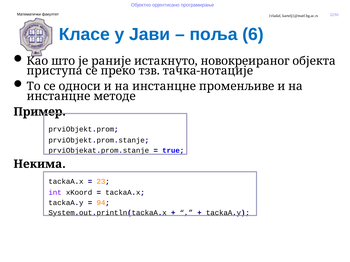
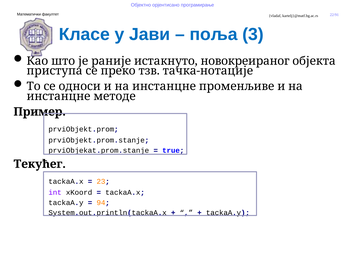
6: 6 -> 3 (253, 34)
Некима: Некима -> Текућег (40, 164)
